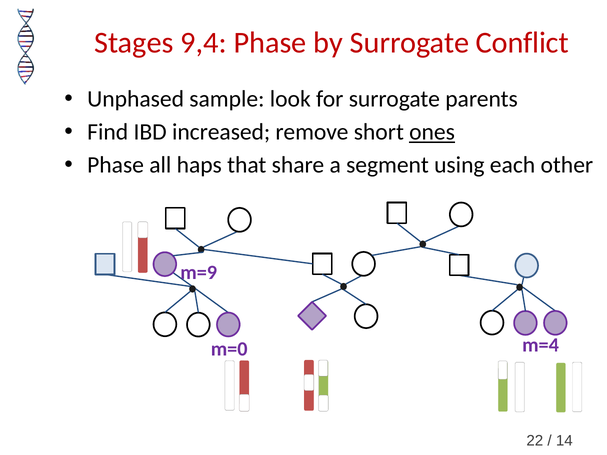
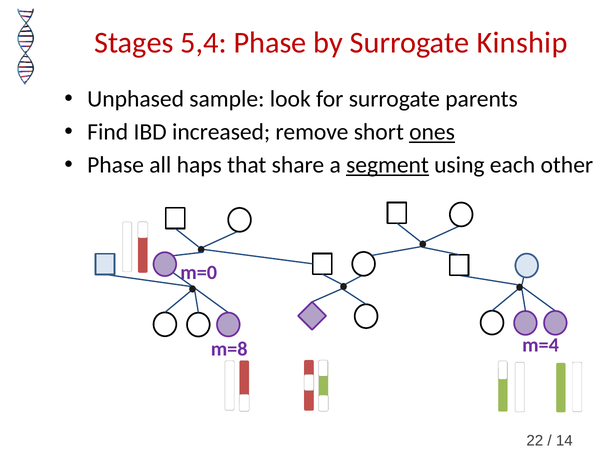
9,4: 9,4 -> 5,4 (203, 43)
Conflict: Conflict -> Kinship (522, 43)
segment underline: none -> present (388, 165)
m=9: m=9 -> m=0 (199, 273)
m=0: m=0 -> m=8 (229, 349)
